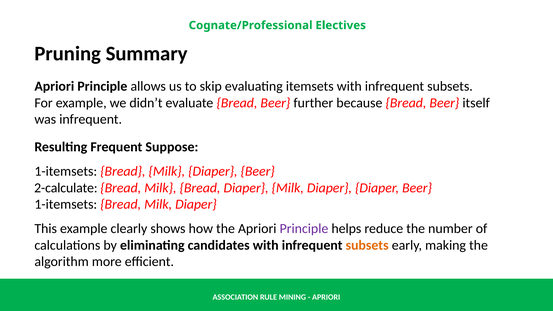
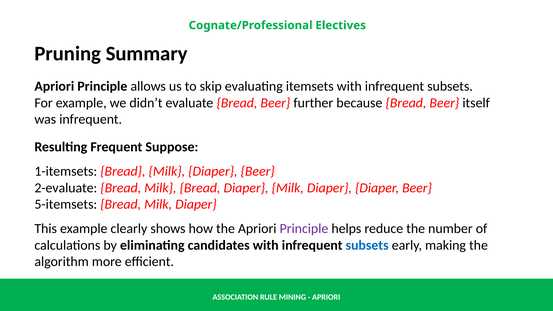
2-calculate: 2-calculate -> 2-evaluate (66, 188)
1-itemsets: 1-itemsets -> 5-itemsets (66, 204)
subsets colour: orange -> blue (367, 245)
